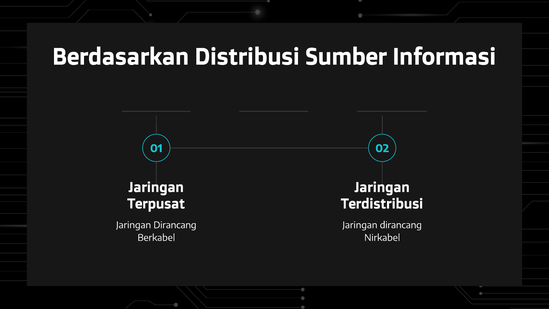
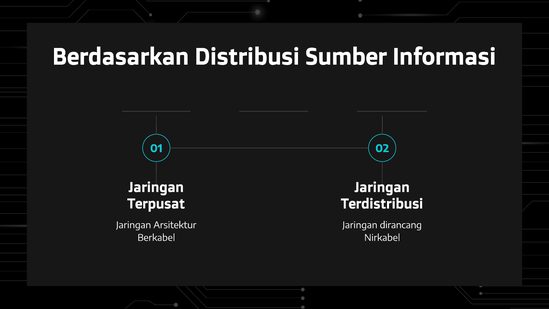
Dirancang: Dirancang -> Arsitektur (175, 225)
